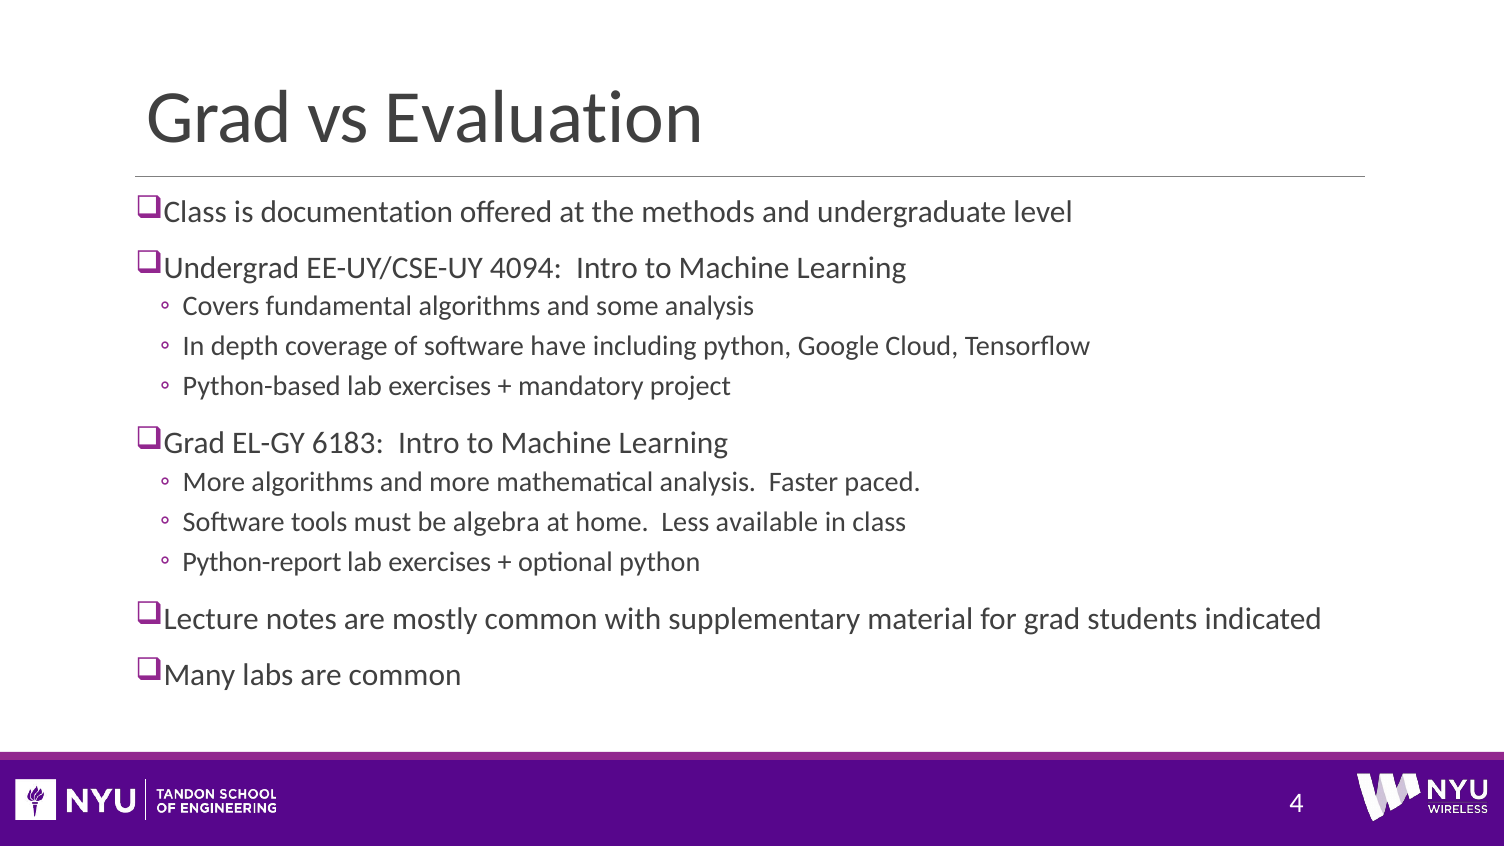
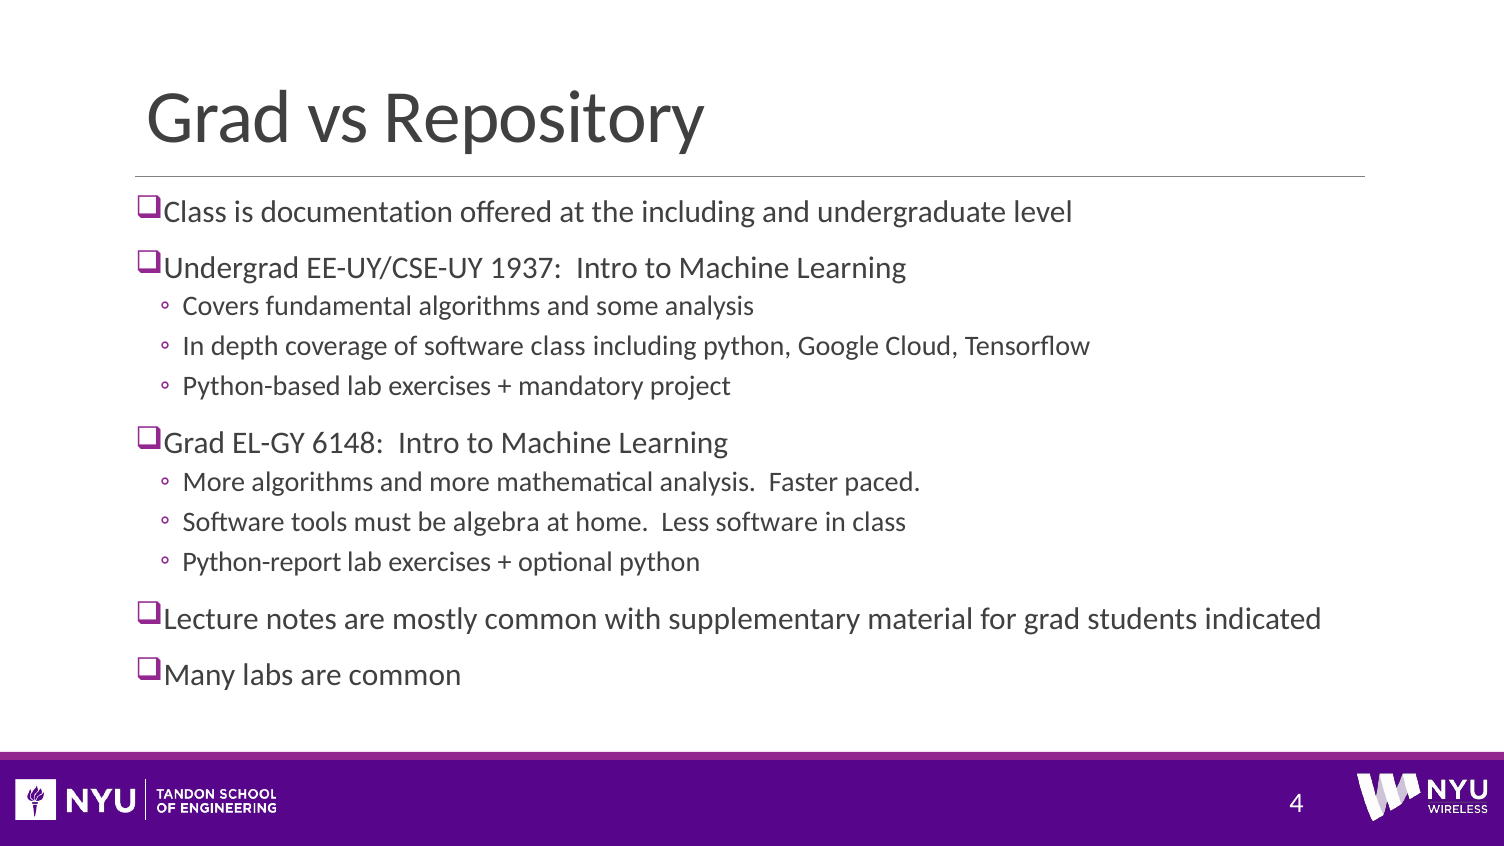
Evaluation: Evaluation -> Repository (544, 118)
the methods: methods -> including (698, 212)
4094: 4094 -> 1937 (526, 268)
software have: have -> class (558, 346)
6183: 6183 -> 6148 (348, 443)
Less available: available -> software (767, 522)
